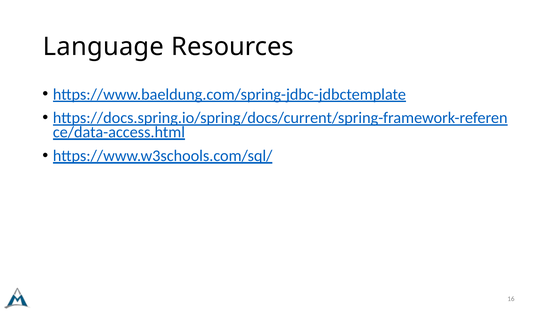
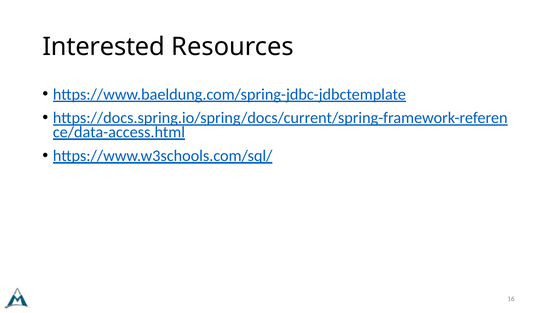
Language: Language -> Interested (104, 47)
